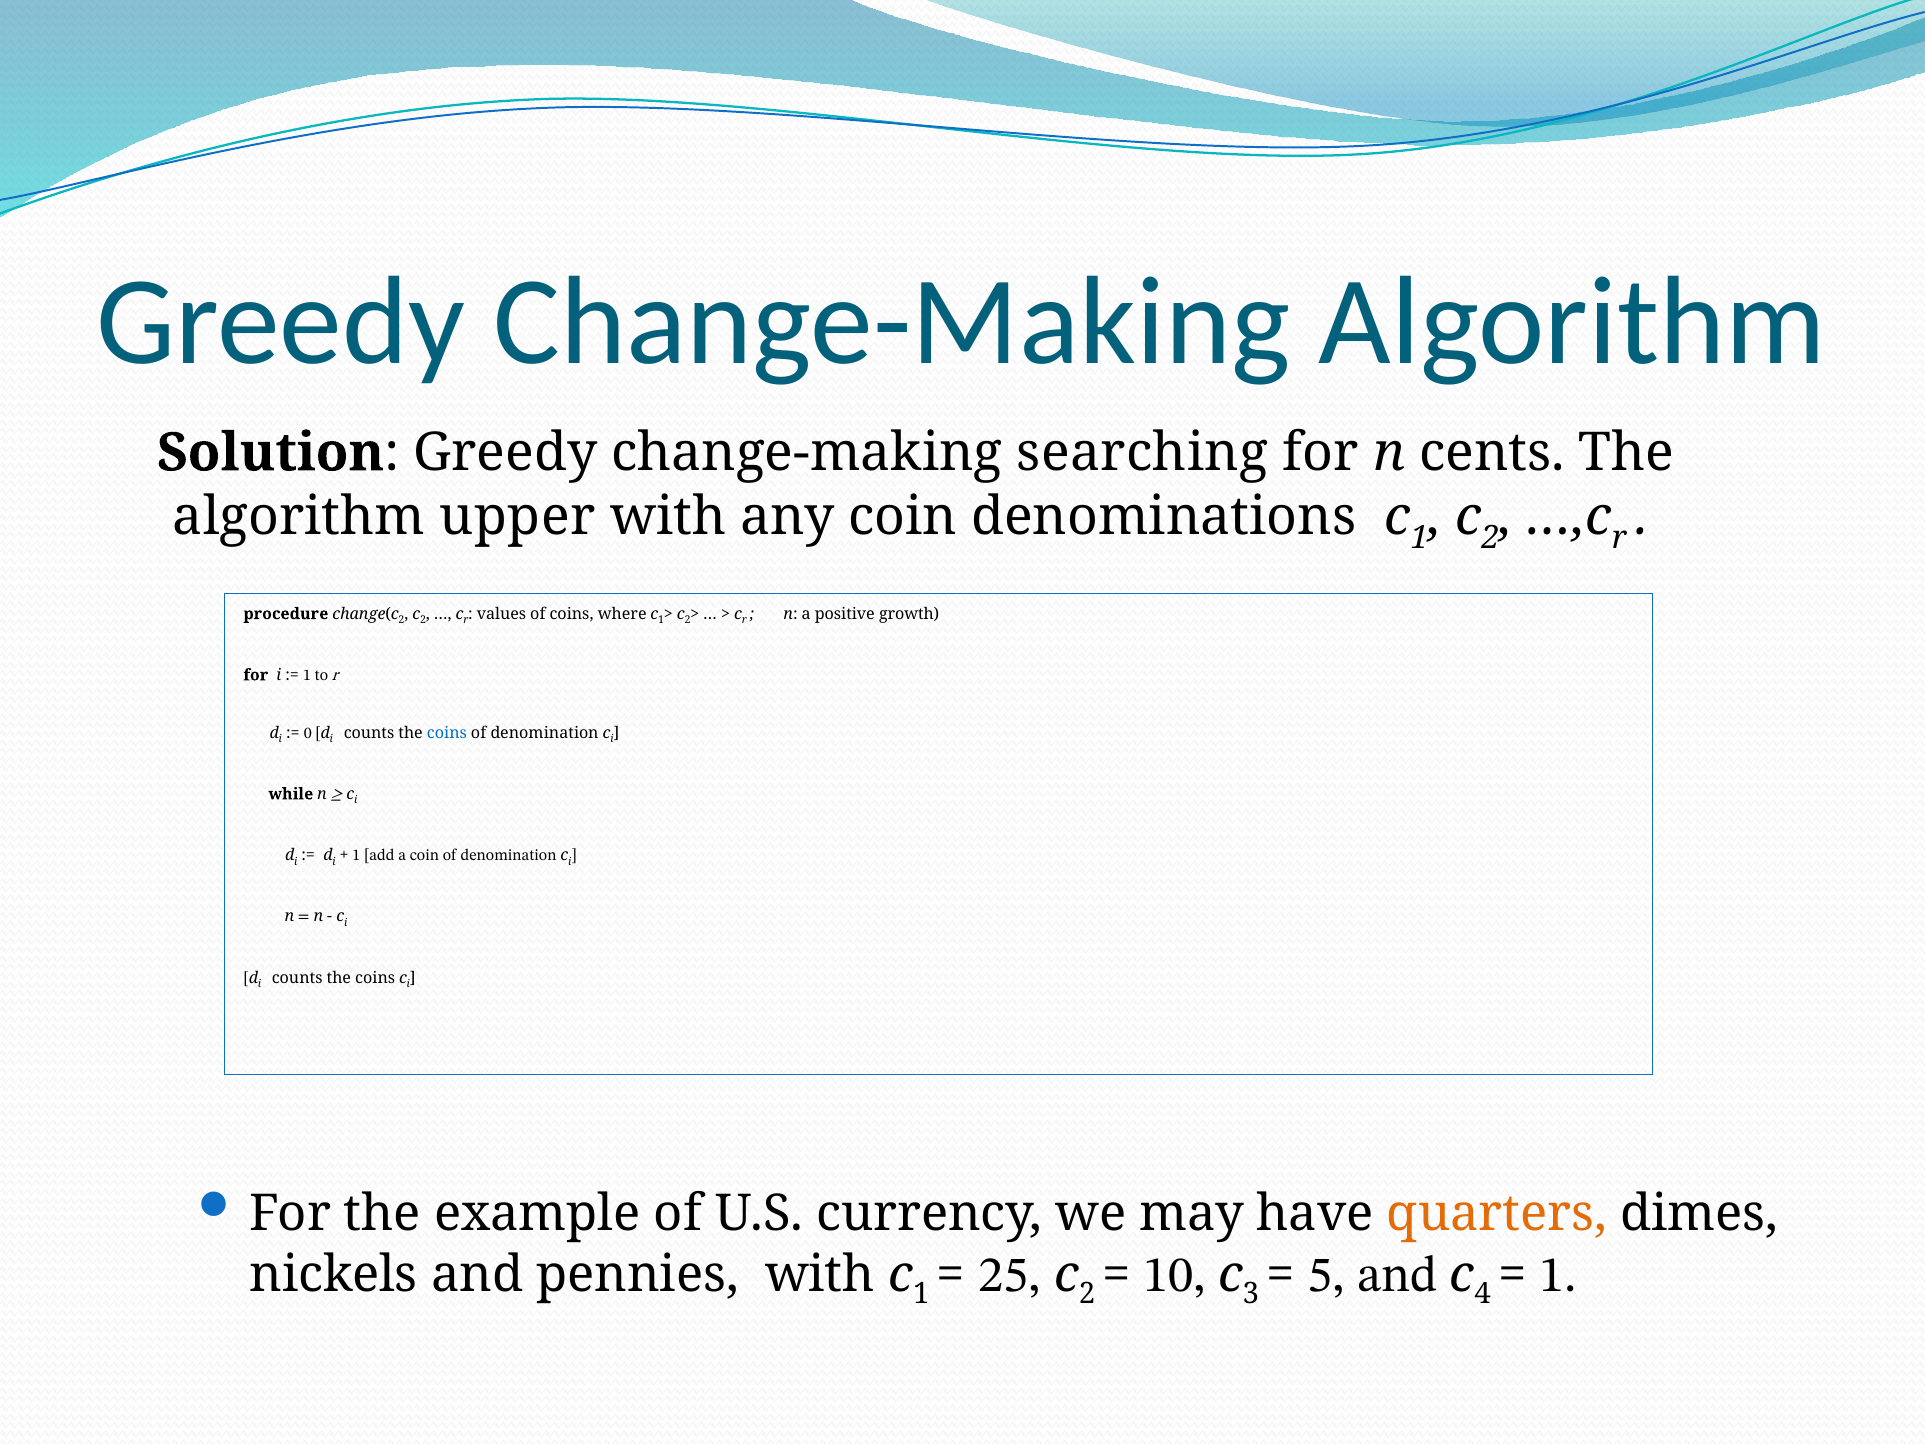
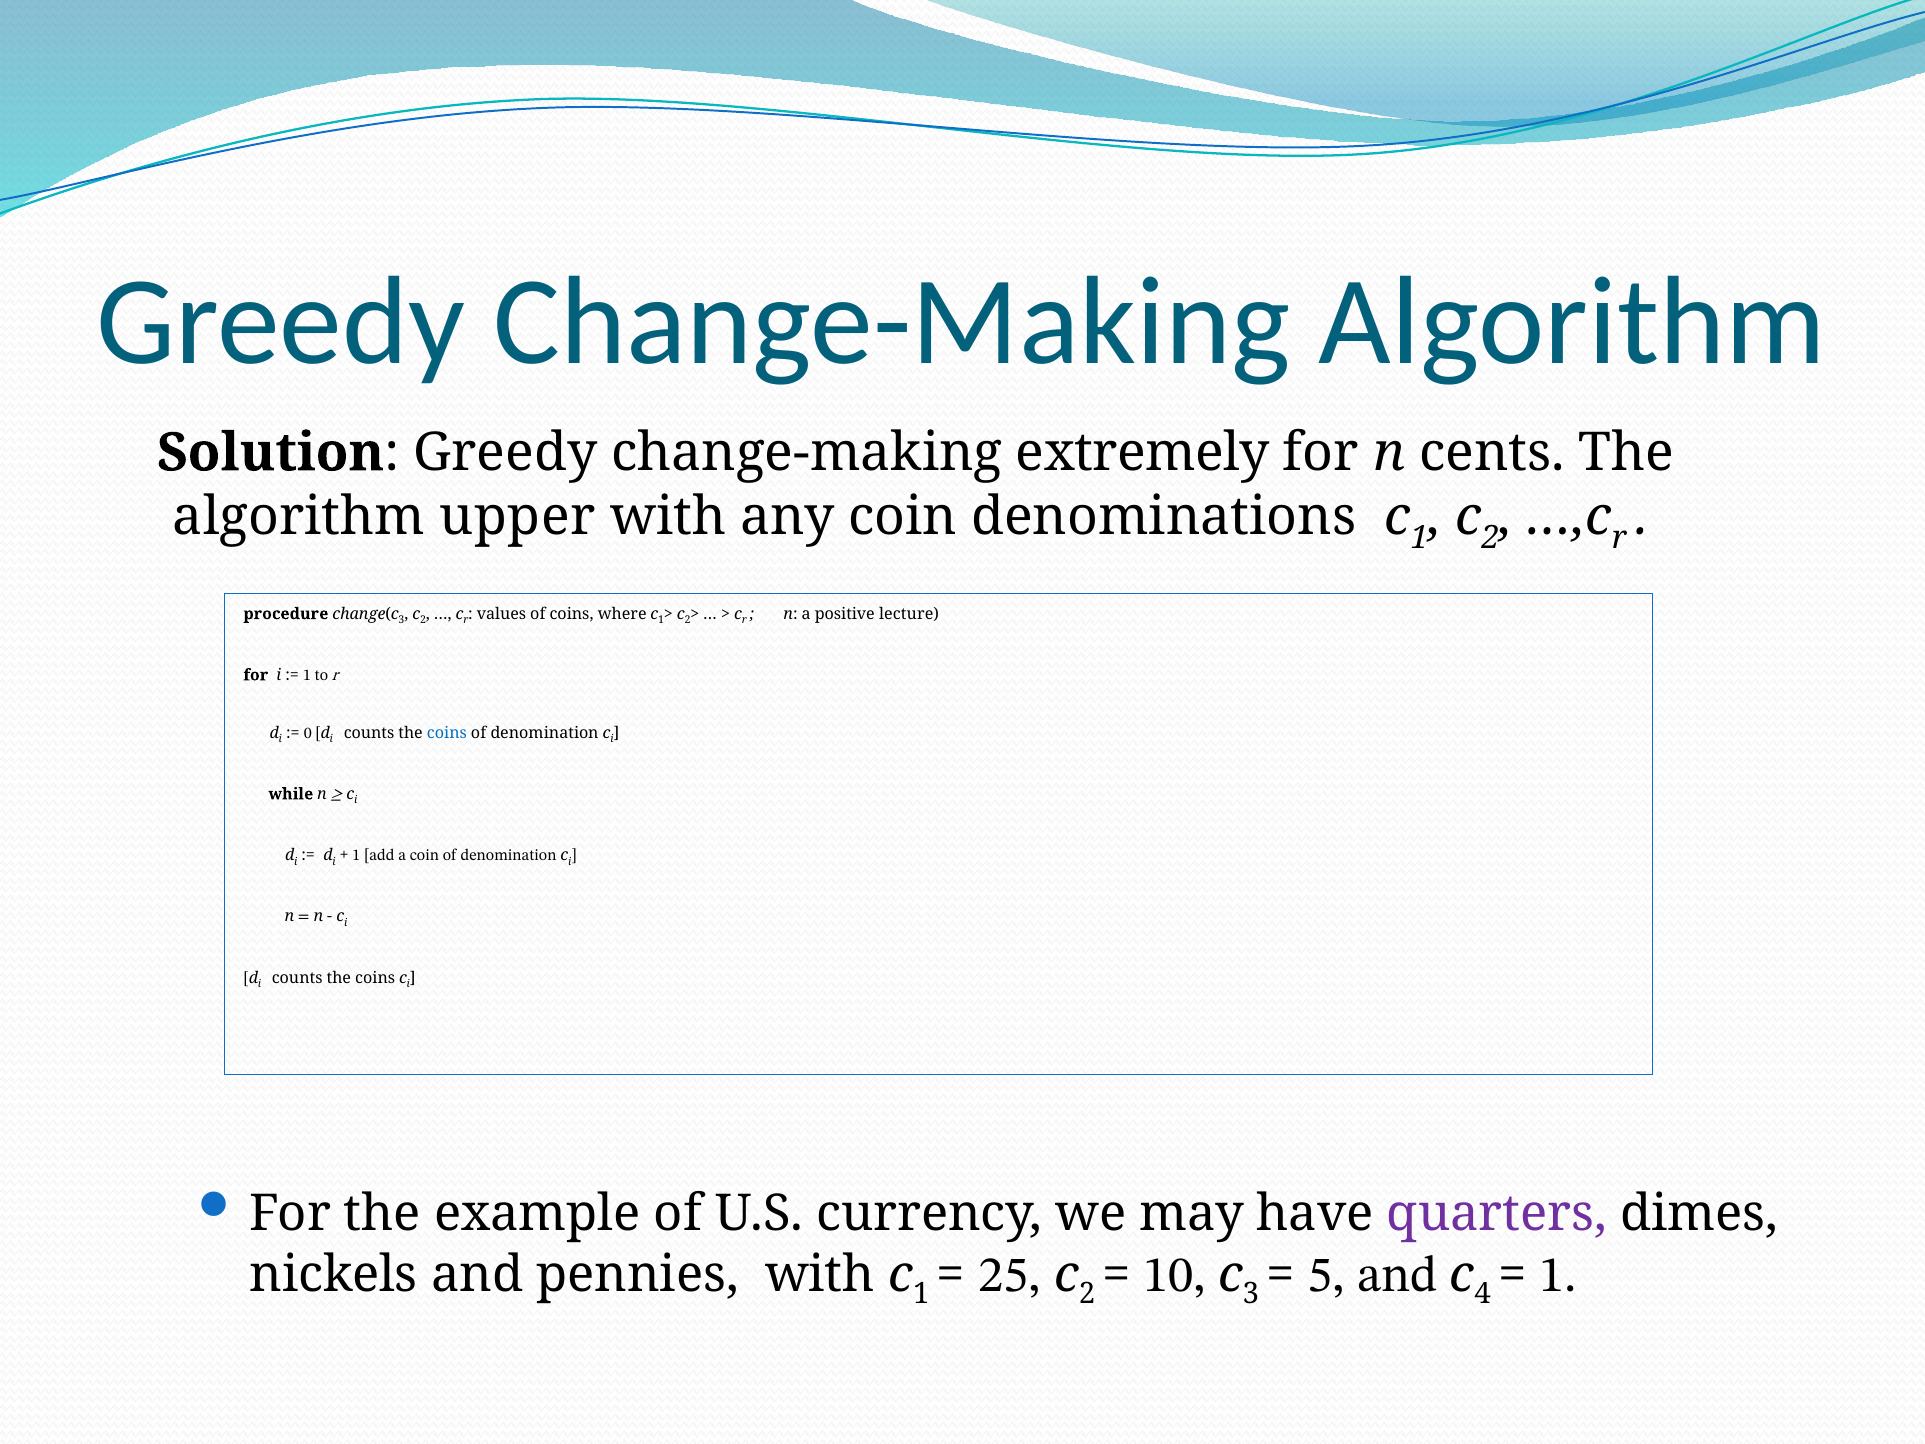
searching: searching -> extremely (1143, 453)
2: 2 -> 3 (401, 620)
growth: growth -> lecture (909, 614)
quarters colour: orange -> purple (1497, 1213)
